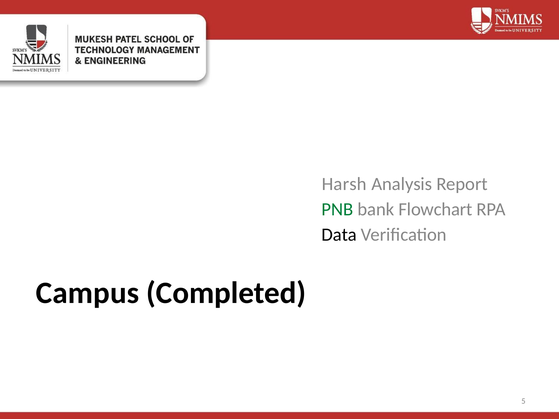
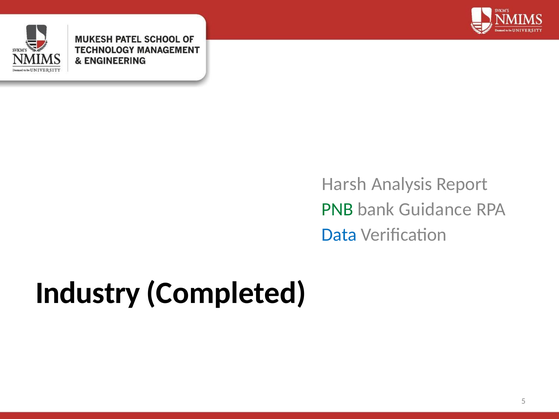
Flowchart: Flowchart -> Guidance (435, 210)
Data colour: black -> blue (339, 235)
Campus: Campus -> Industry (88, 293)
